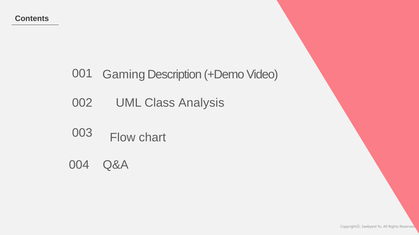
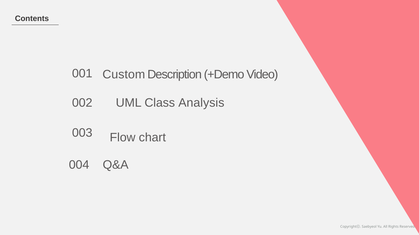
Gaming: Gaming -> Custom (124, 75)
